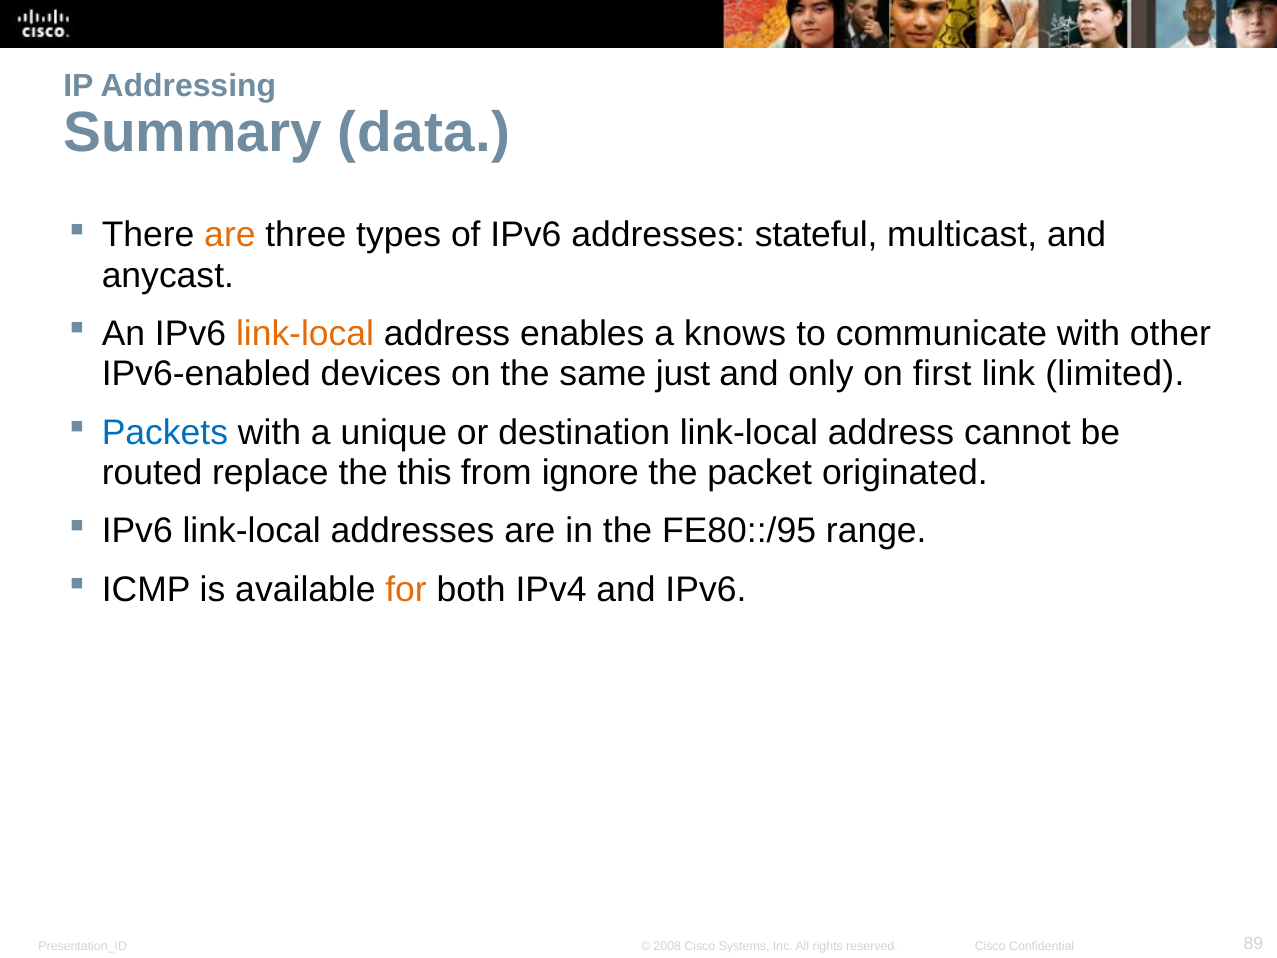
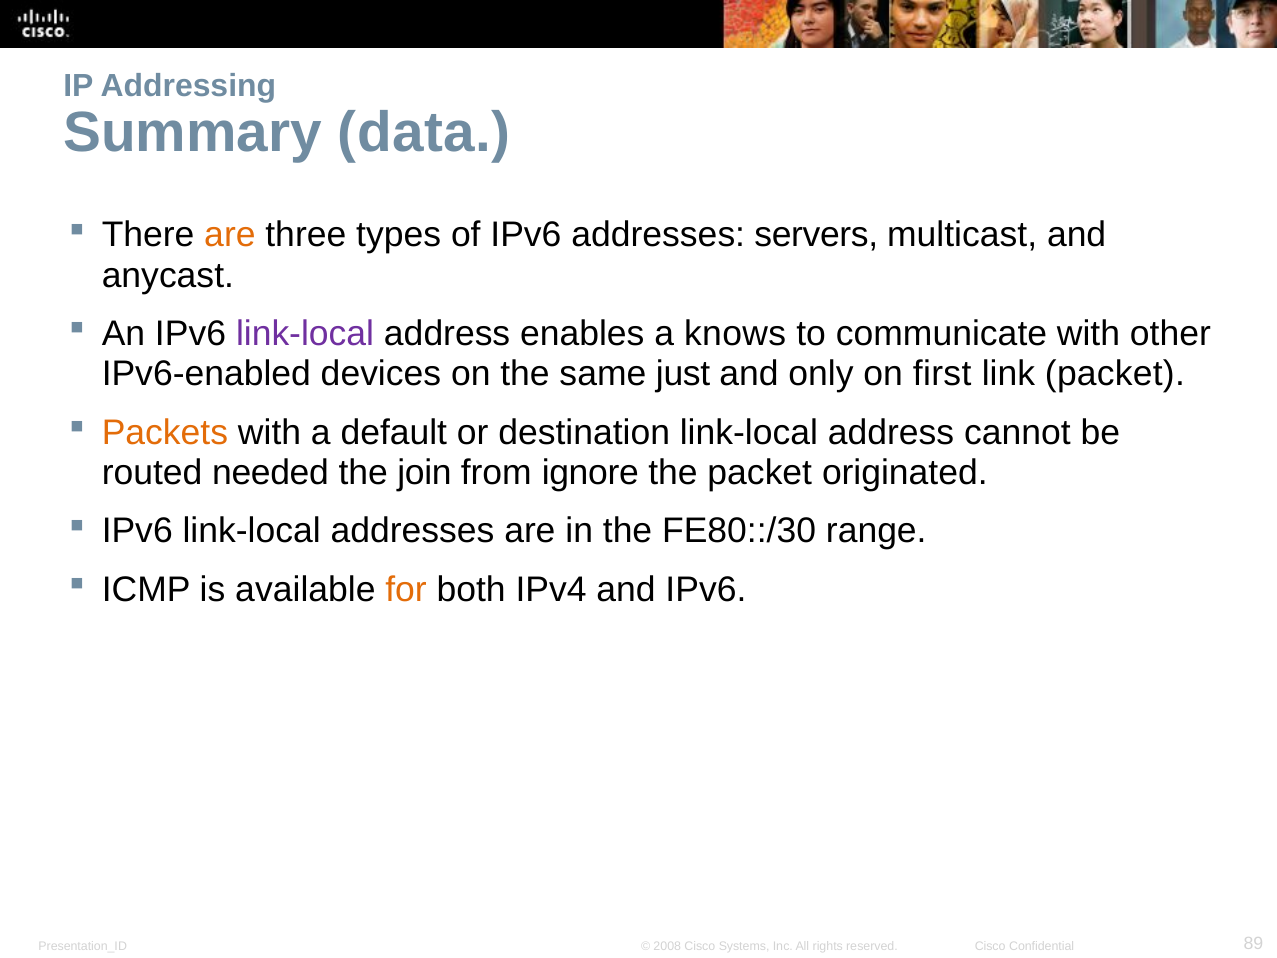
stateful: stateful -> servers (816, 235)
link-local colour: orange -> purple (305, 334)
link limited: limited -> packet (1115, 374)
Packets colour: blue -> orange (165, 432)
unique: unique -> default (394, 432)
replace: replace -> needed (271, 473)
this: this -> join (424, 473)
FE80::/95: FE80::/95 -> FE80::/30 (739, 531)
